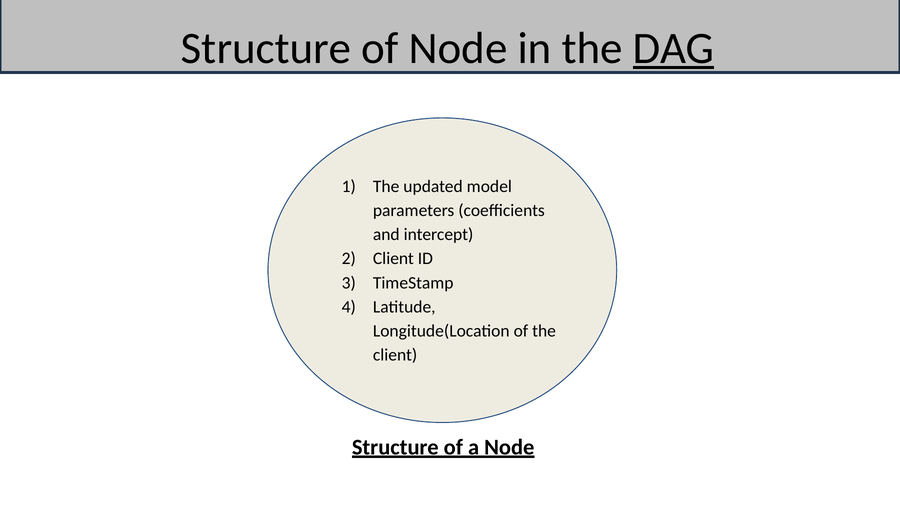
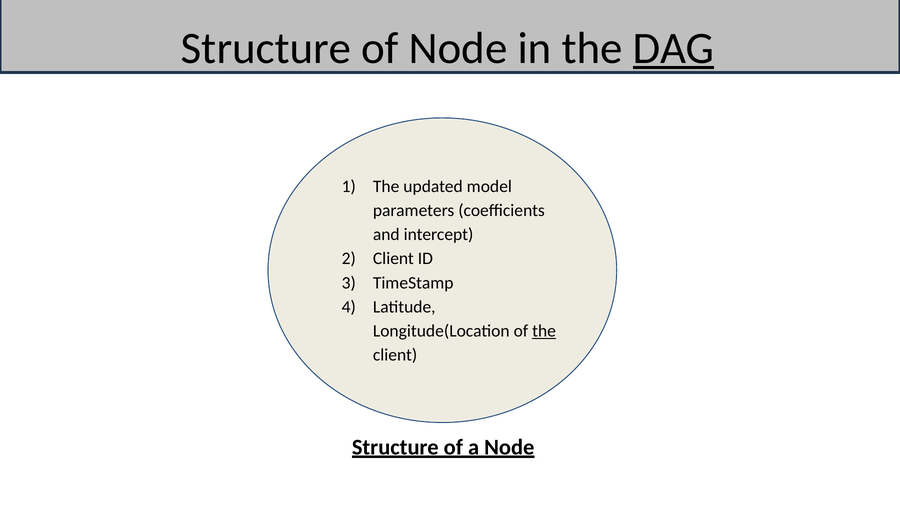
the underline: none -> present (544, 331)
